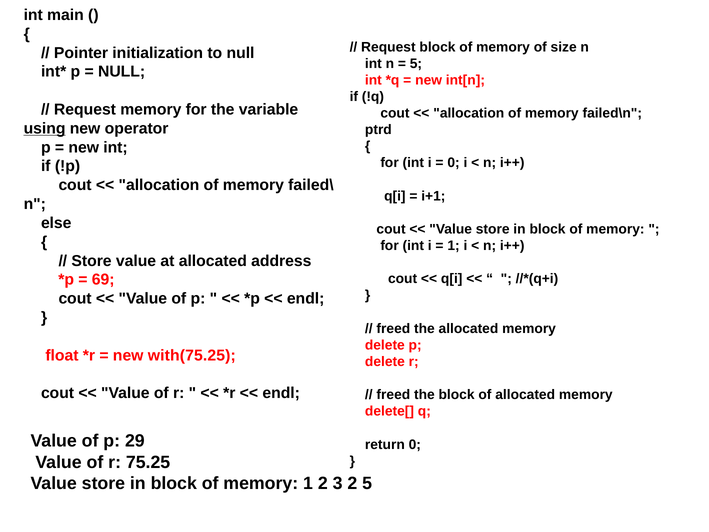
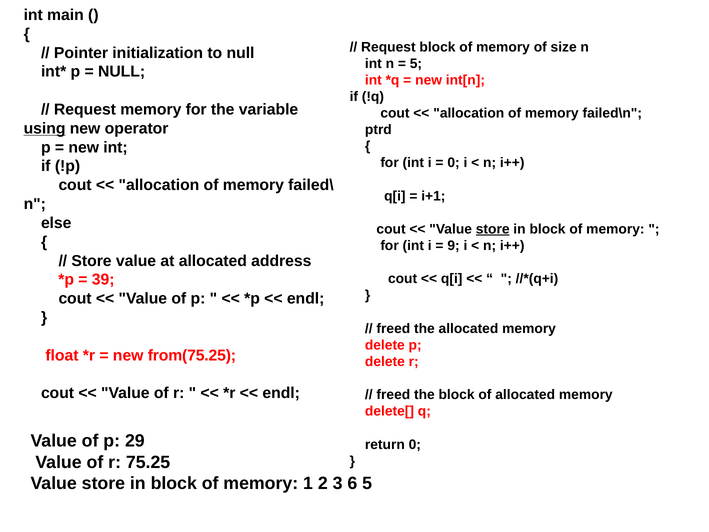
store underline: none -> present (493, 229)
1: 1 -> 9 (454, 246)
69: 69 -> 39 (103, 280)
with(75.25: with(75.25 -> from(75.25 (192, 355)
3 2: 2 -> 6 (352, 483)
